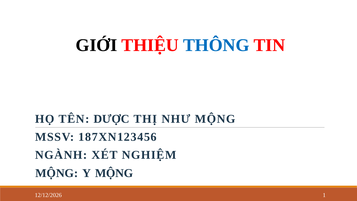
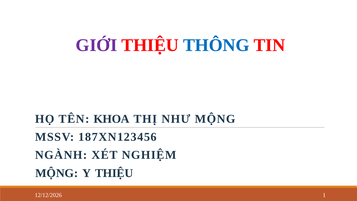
GIỚI colour: black -> purple (96, 45)
DƯỢC: DƯỢC -> KHOA (112, 119)
Y MỘNG: MỘNG -> THIỆU (114, 173)
